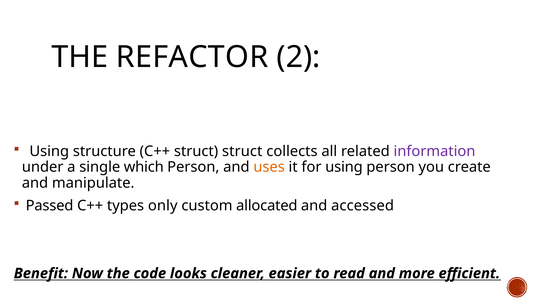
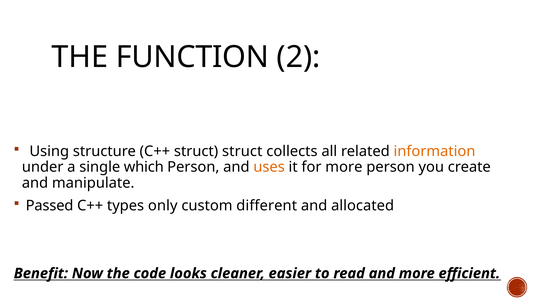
REFACTOR: REFACTOR -> FUNCTION (192, 57)
information colour: purple -> orange (434, 151)
for using: using -> more (344, 167)
allocated: allocated -> different (267, 205)
accessed: accessed -> allocated (363, 205)
